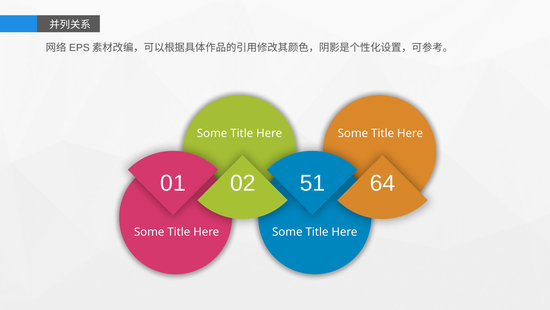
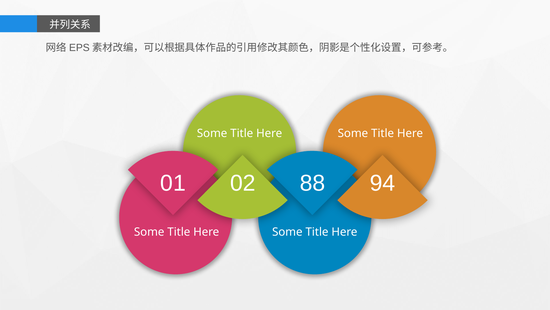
51: 51 -> 88 (313, 183)
64: 64 -> 94 (382, 183)
